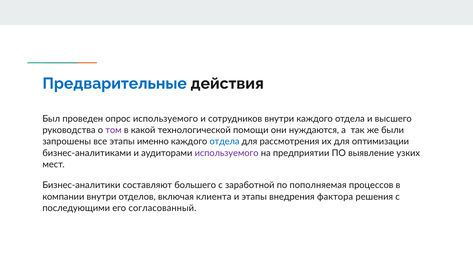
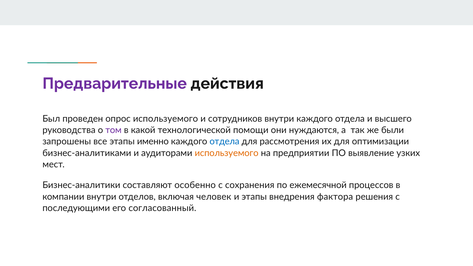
Предварительные colour: blue -> purple (115, 84)
используемого colour: purple -> orange (227, 153)
большего: большего -> особенно (195, 185)
заработной: заработной -> сохранения (250, 185)
пополняемая: пополняемая -> ежемесячной (318, 185)
клиента: клиента -> человек (214, 197)
